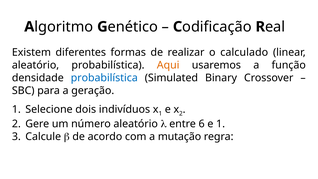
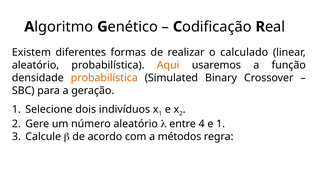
probabilística colour: blue -> orange (104, 78)
6: 6 -> 4 (202, 124)
mutação: mutação -> métodos (180, 137)
